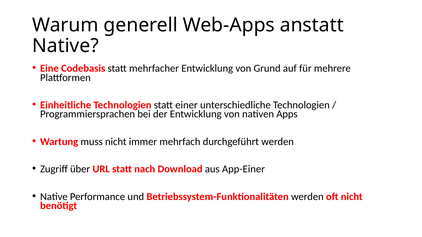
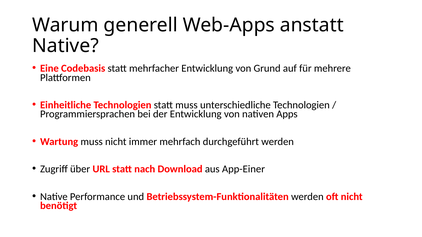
statt einer: einer -> muss (186, 105)
